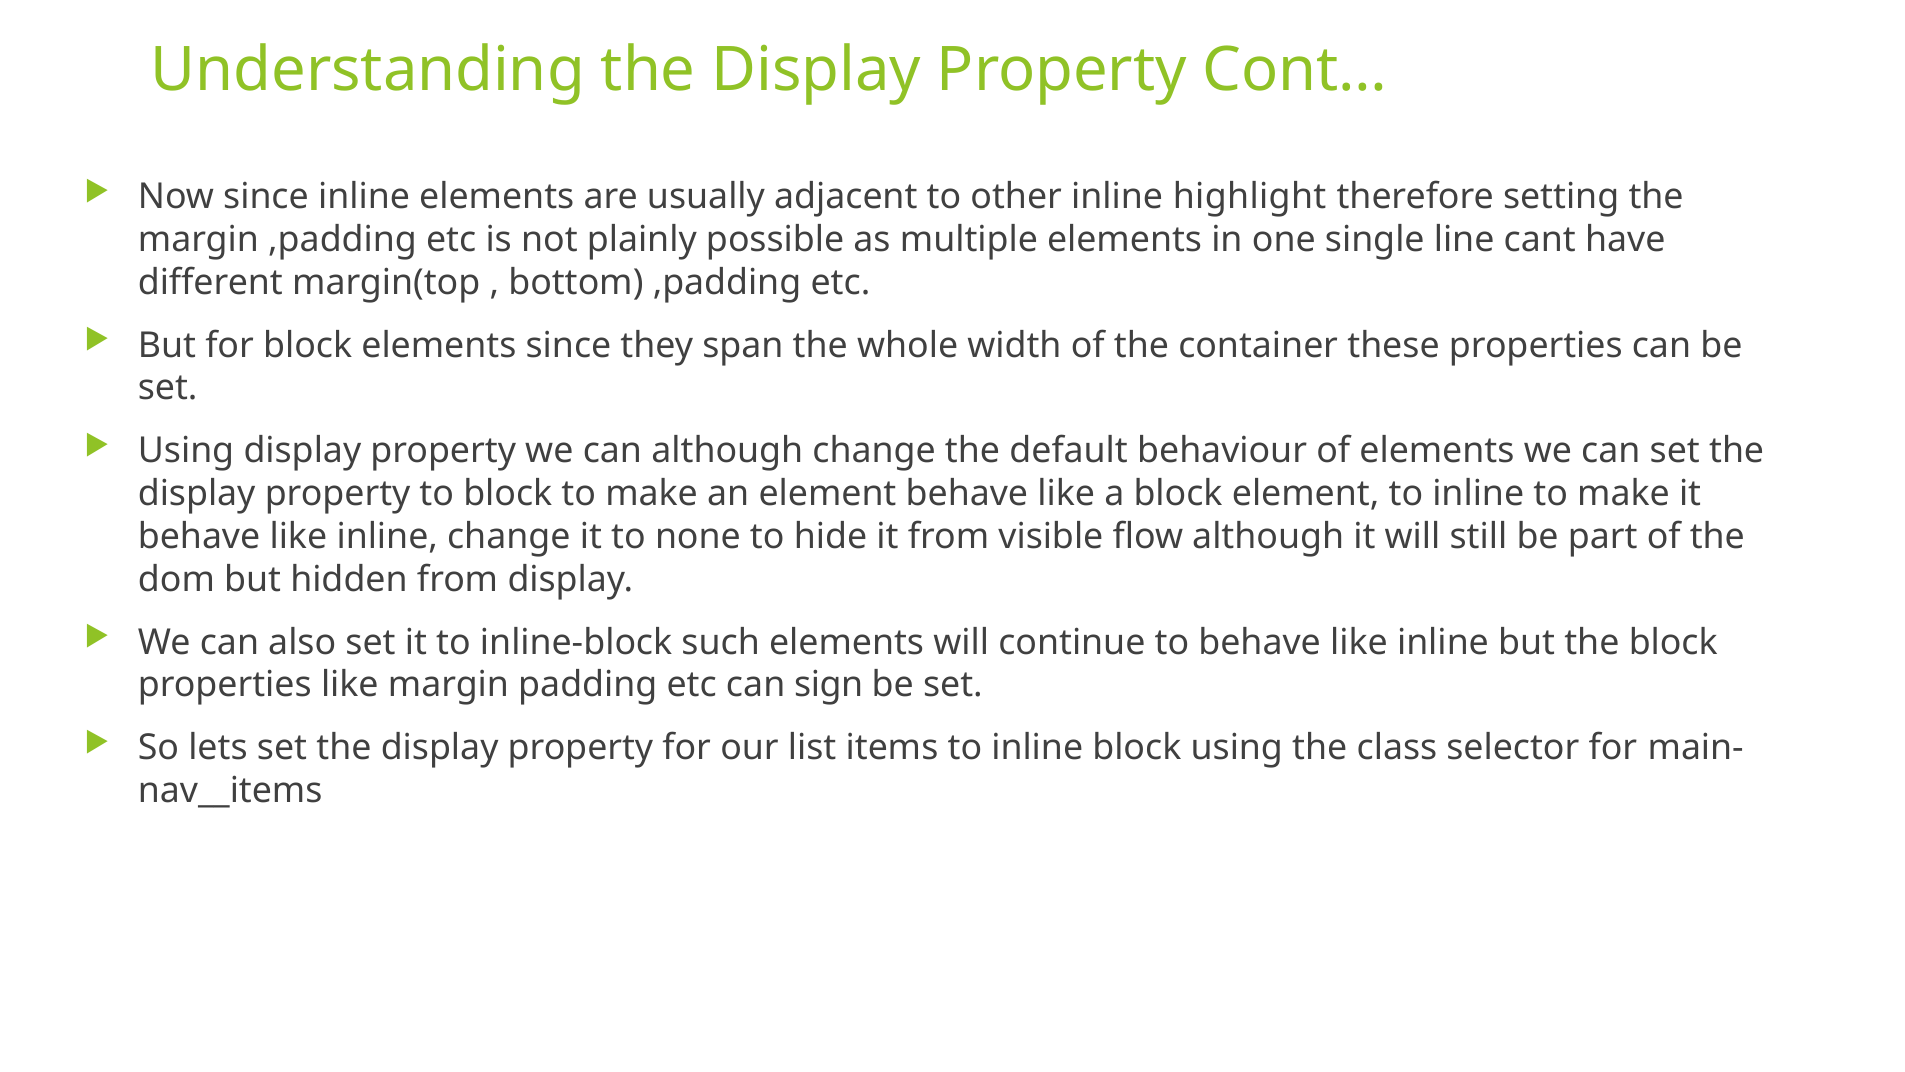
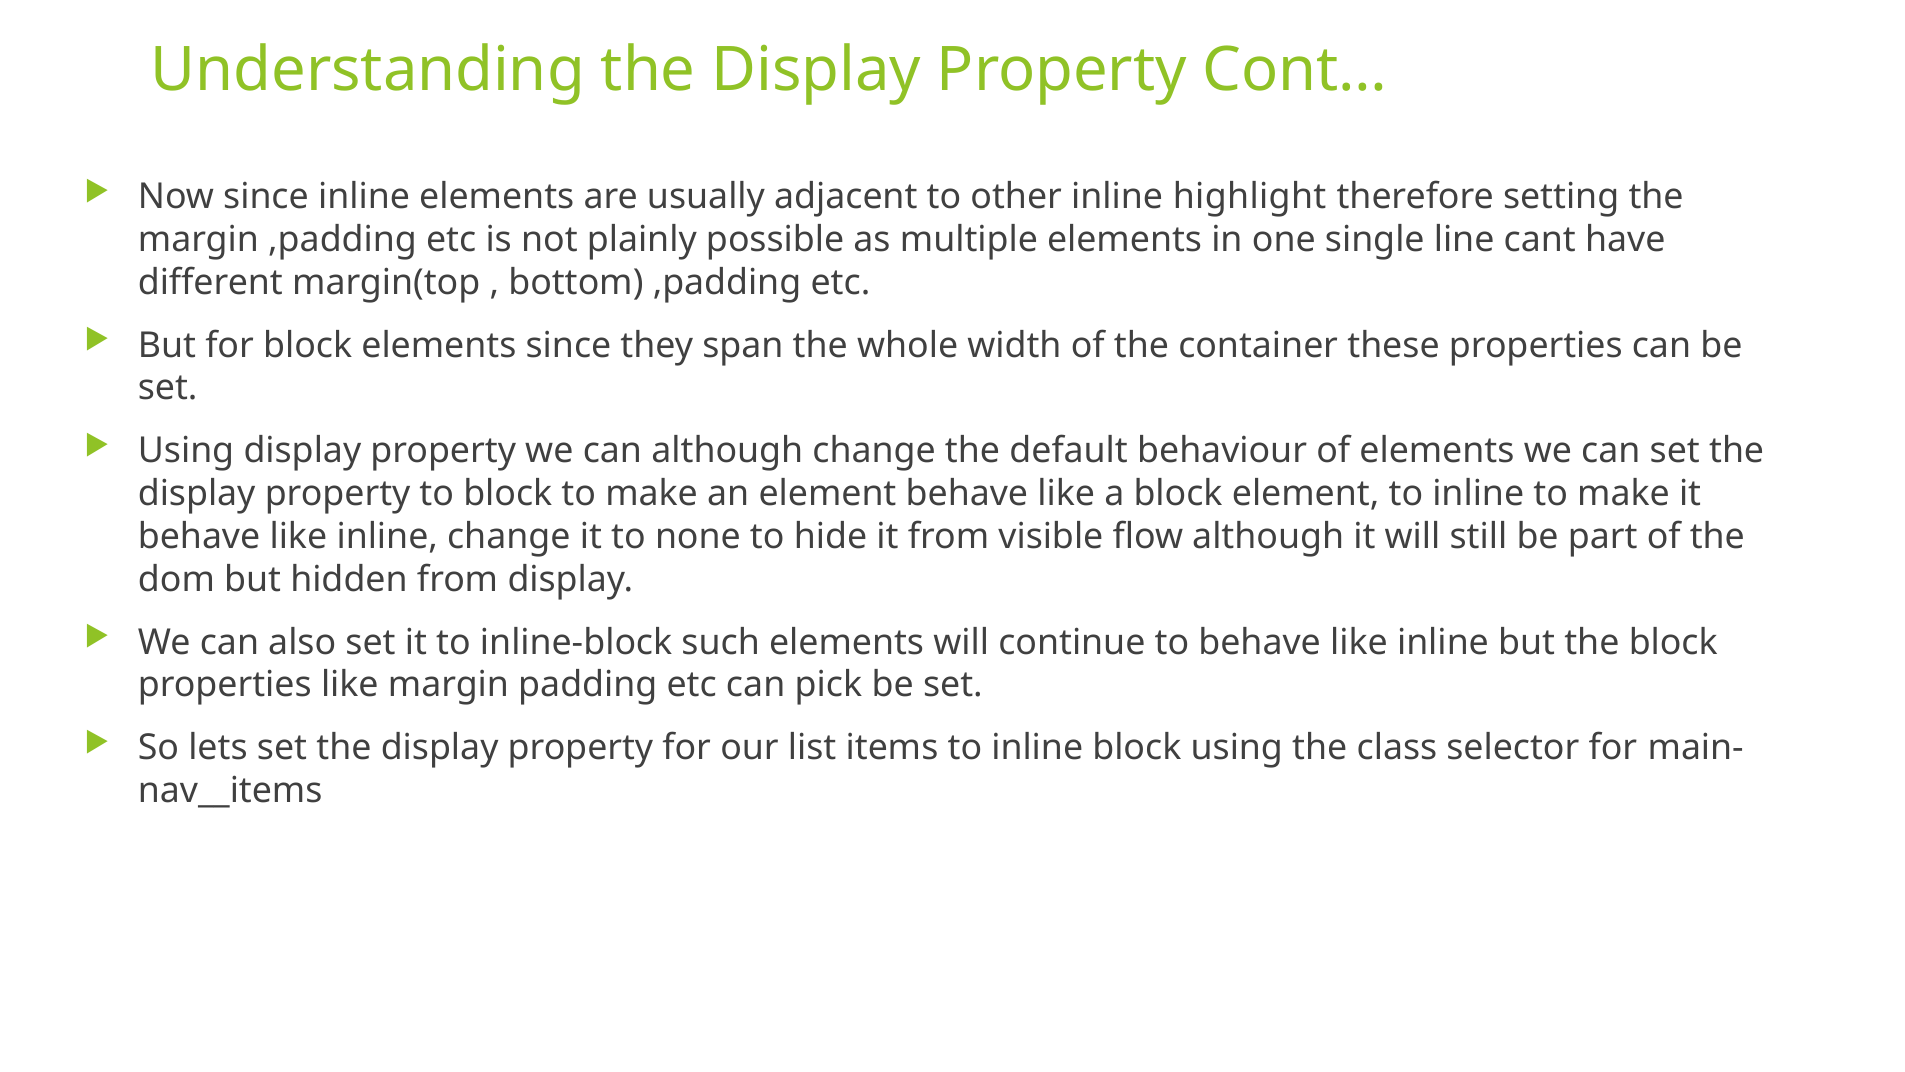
sign: sign -> pick (828, 685)
